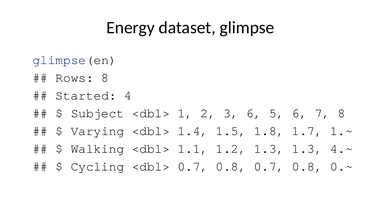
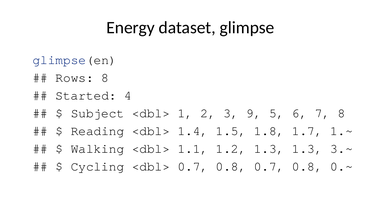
3 6: 6 -> 9 (254, 113)
Varying: Varying -> Reading (97, 131)
4.~: 4.~ -> 3.~ (342, 149)
